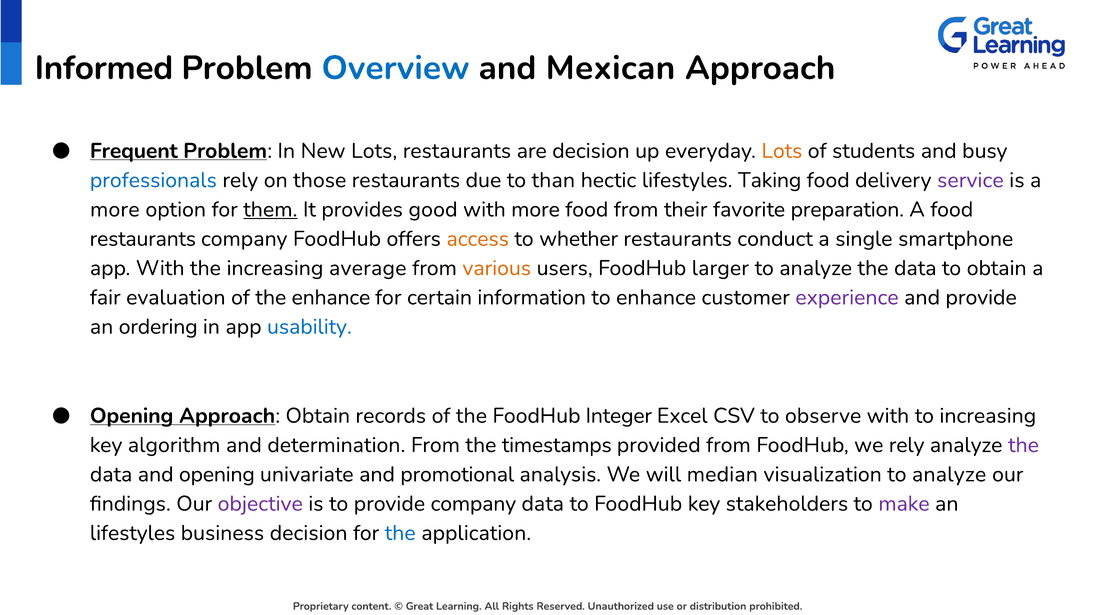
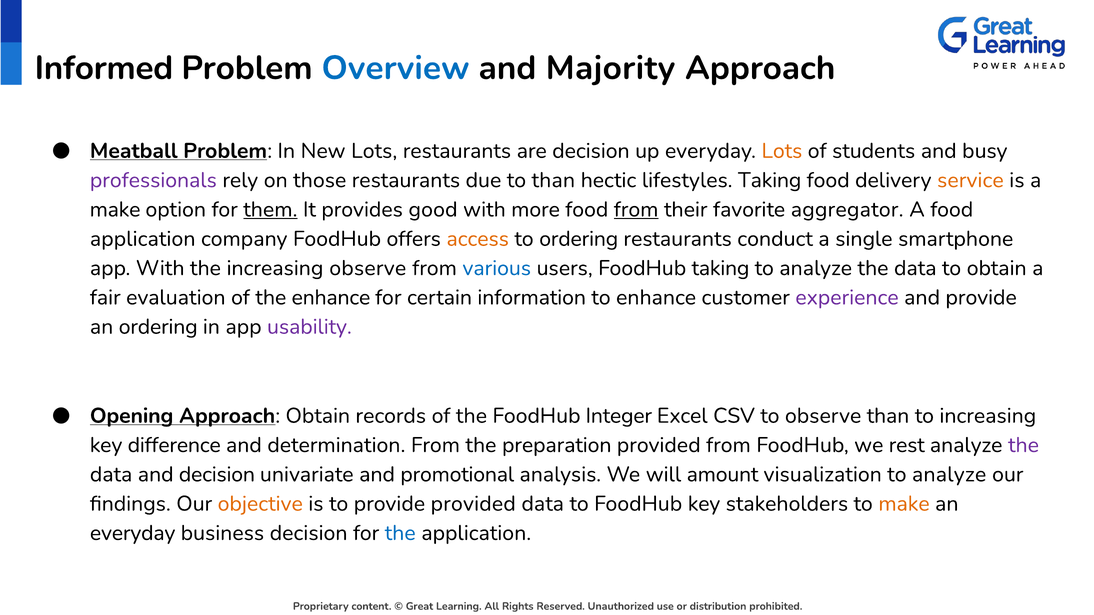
Mexican: Mexican -> Majority (610, 68)
Frequent: Frequent -> Meatball (134, 151)
professionals colour: blue -> purple (153, 180)
service colour: purple -> orange (970, 180)
more: more -> make (115, 210)
from underline: none -> present (636, 210)
preparation: preparation -> aggregator (847, 210)
restaurants: restaurants -> application (143, 239)
to whether: whether -> ordering (579, 239)
increasing average: average -> observe (368, 268)
various colour: orange -> blue (497, 268)
FoodHub larger: larger -> taking (720, 268)
usability colour: blue -> purple (309, 327)
observe with: with -> than (888, 416)
algorithm: algorithm -> difference (174, 445)
timestamps: timestamps -> preparation (557, 445)
we rely: rely -> rest (907, 445)
and opening: opening -> decision (217, 475)
median: median -> amount (723, 475)
objective colour: purple -> orange (260, 504)
provide company: company -> provided (473, 504)
make colour: purple -> orange (904, 504)
lifestyles: lifestyles -> everyday (133, 533)
